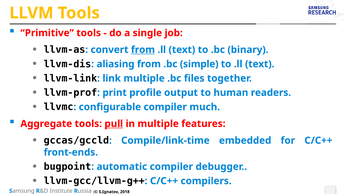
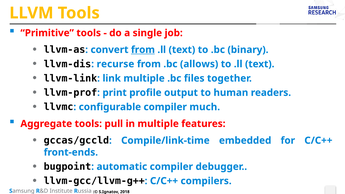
aliasing: aliasing -> recurse (115, 64)
simple: simple -> allows (199, 64)
pull underline: present -> none (114, 124)
